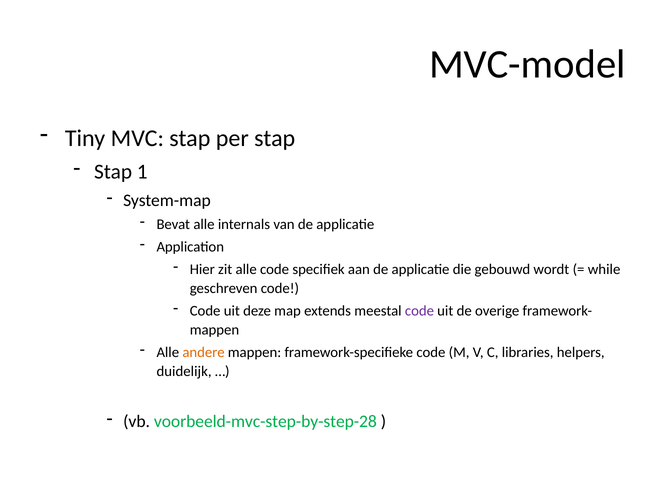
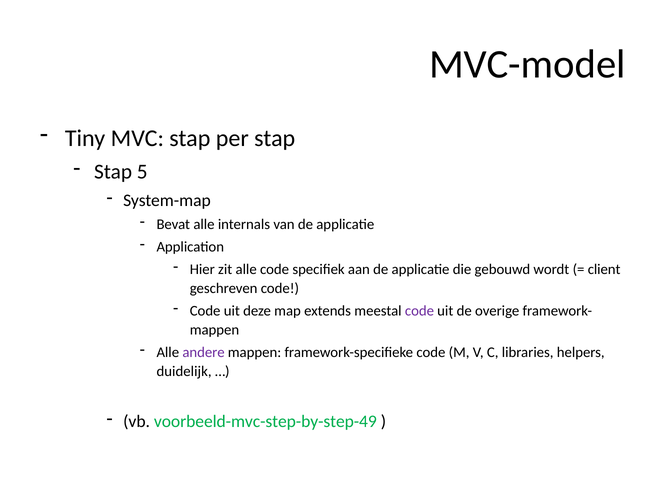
1: 1 -> 5 (142, 172)
while: while -> client (604, 270)
andere colour: orange -> purple (204, 353)
voorbeeld-mvc-step-by-step-28: voorbeeld-mvc-step-by-step-28 -> voorbeeld-mvc-step-by-step-49 (265, 422)
